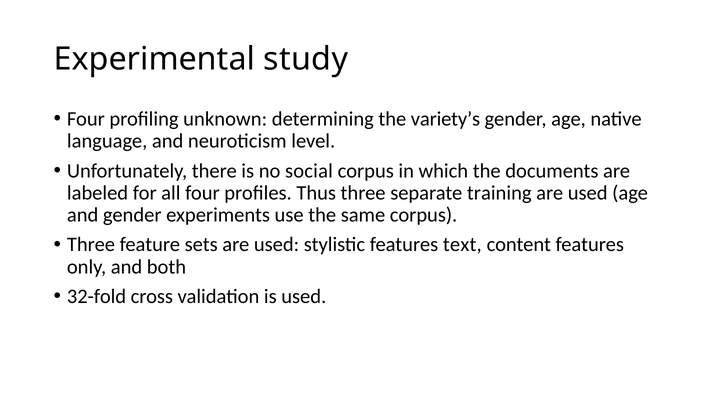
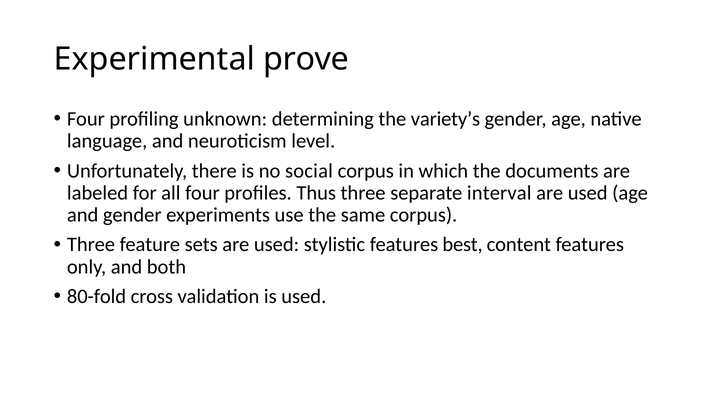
study: study -> prove (306, 59)
training: training -> interval (499, 193)
text: text -> best (463, 245)
32-fold: 32-fold -> 80-fold (97, 297)
